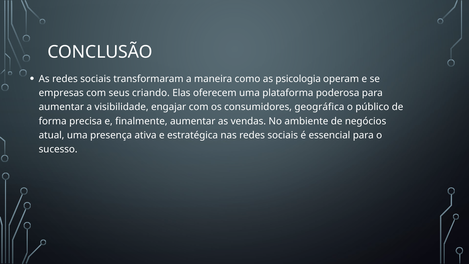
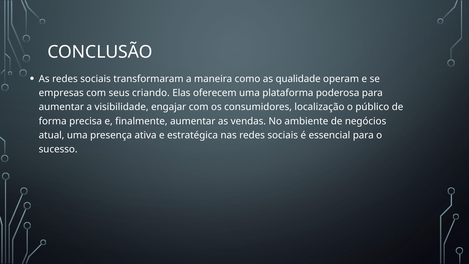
psicologia: psicologia -> qualidade (298, 79)
geográfica: geográfica -> localização (319, 107)
